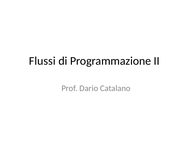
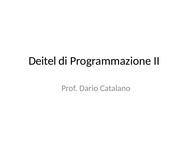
Flussi: Flussi -> Deitel (42, 61)
